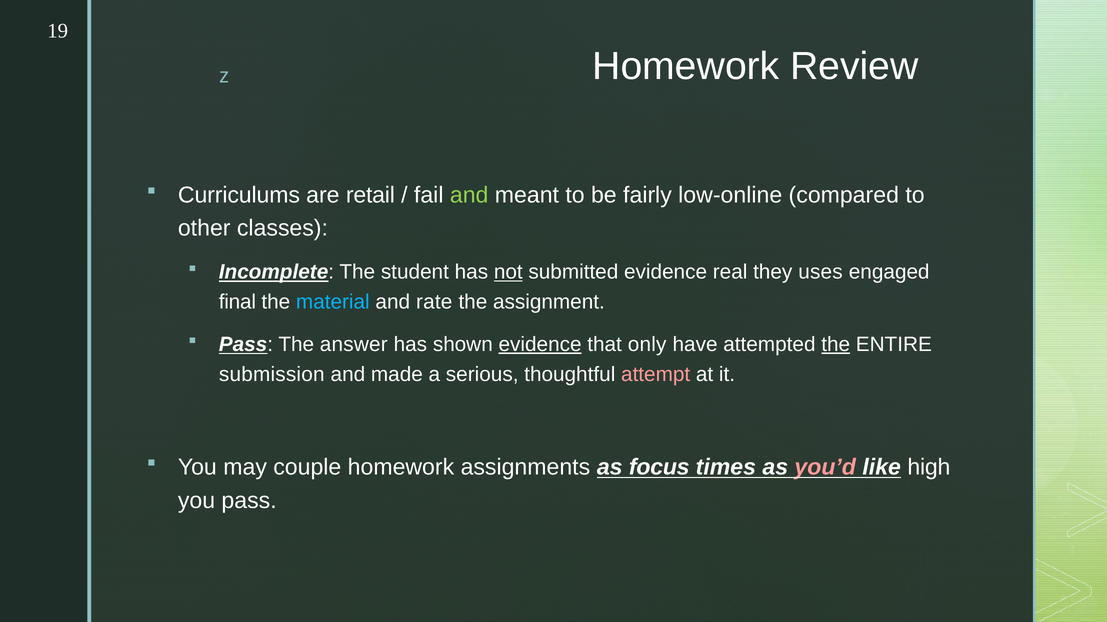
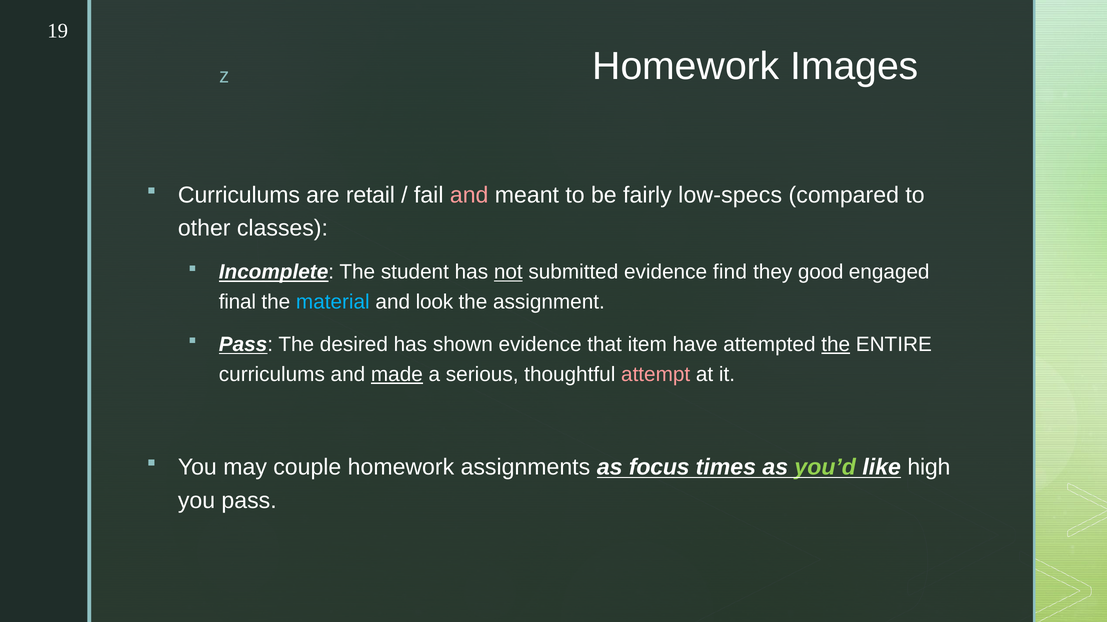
Review: Review -> Images (854, 67)
and colour: light green -> pink (469, 195)
low-online: low-online -> low-specs (730, 195)
real: real -> find (730, 272)
uses: uses -> good (821, 272)
rate: rate -> look (434, 302)
answer: answer -> desired (354, 345)
evidence underline: present -> none (540, 345)
only: only -> item (647, 345)
submission: submission -> curriculums (272, 375)
made underline: none -> present (397, 375)
you’d colour: pink -> light green (825, 468)
